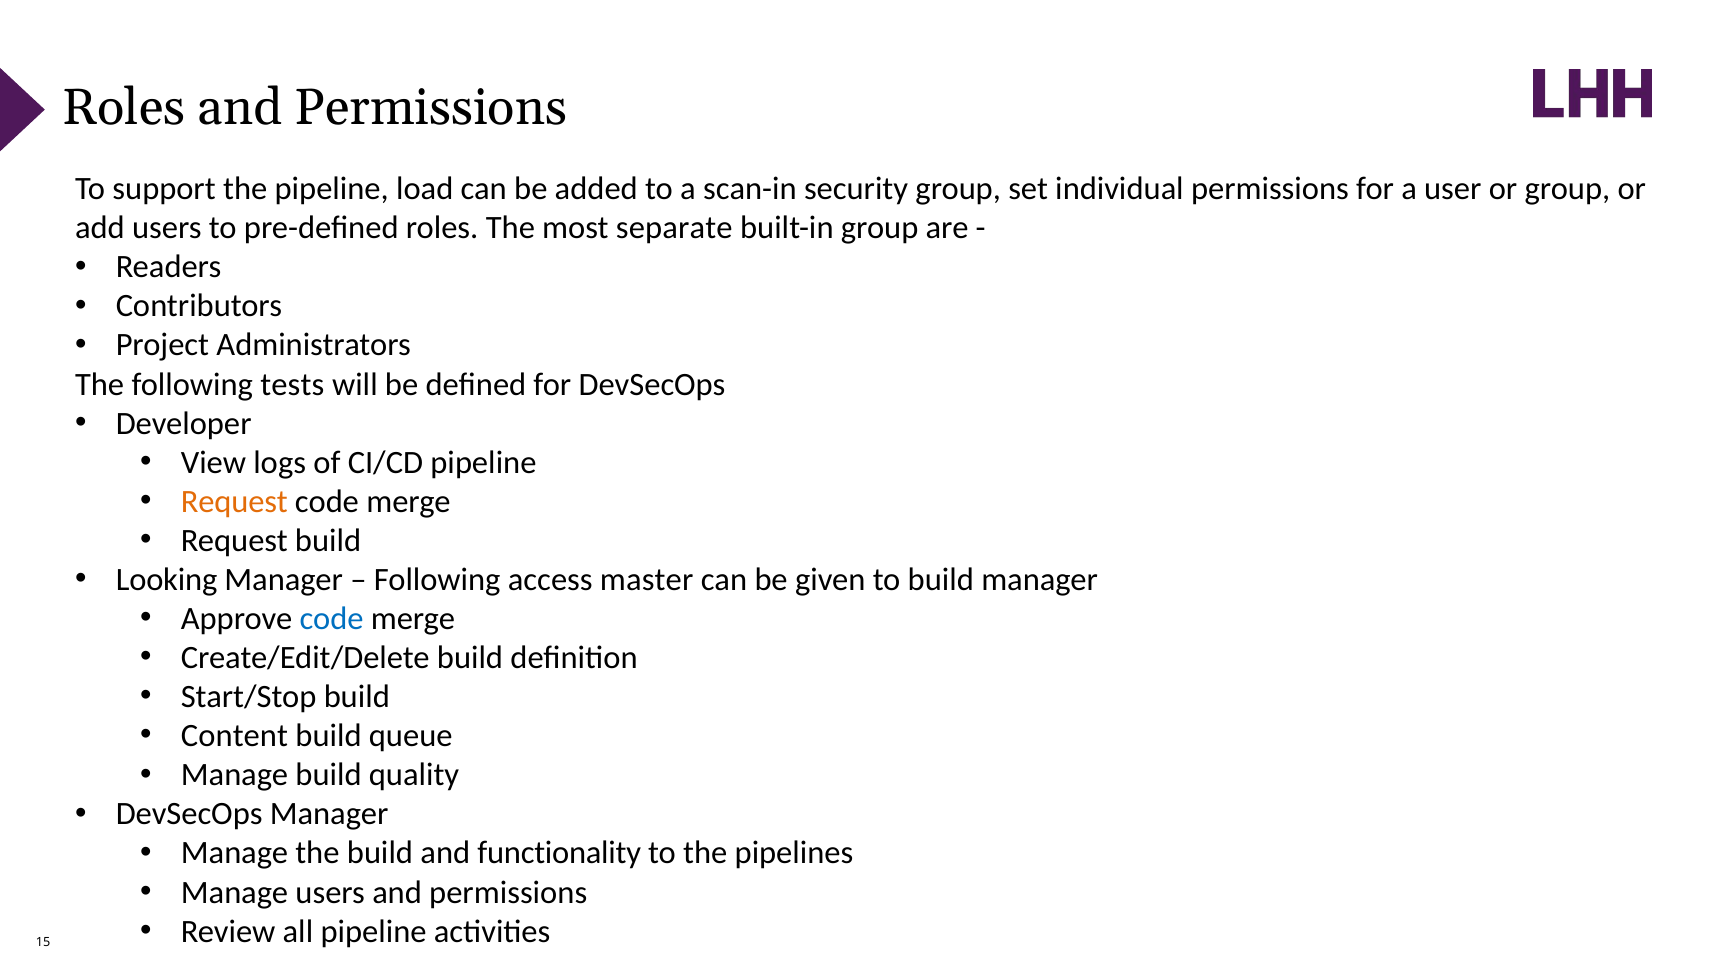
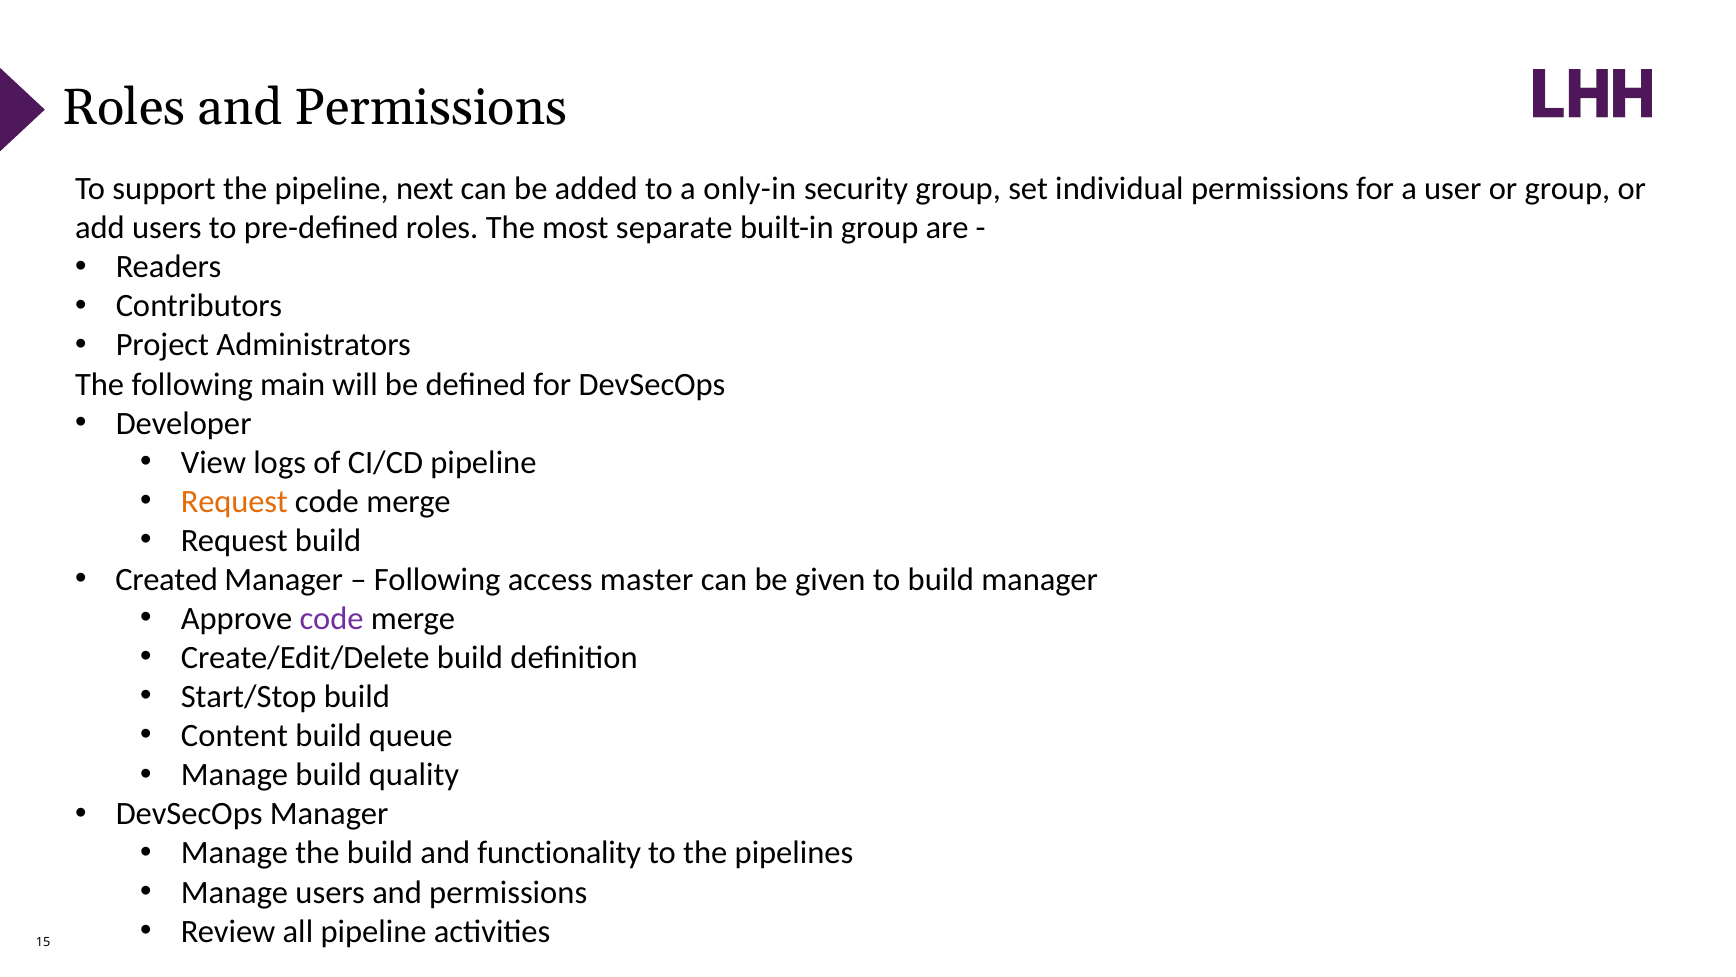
load: load -> next (425, 189)
scan-in: scan-in -> only-in (750, 189)
tests: tests -> main (293, 384)
Looking: Looking -> Created (167, 579)
code colour: blue -> purple (332, 618)
